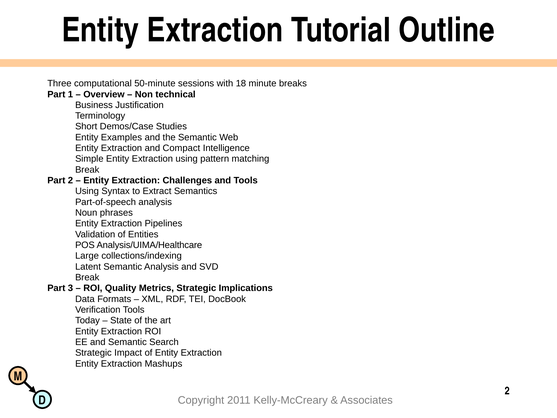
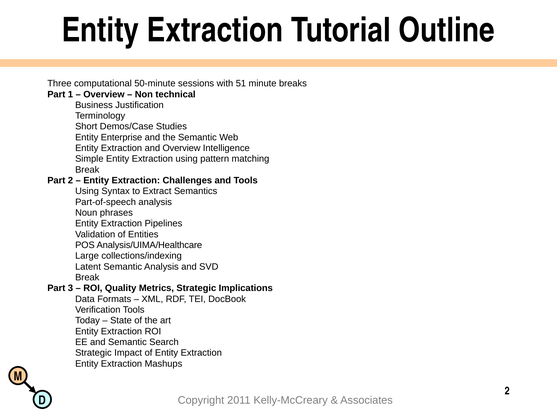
18: 18 -> 51 (241, 83)
Examples: Examples -> Enterprise (122, 137)
and Compact: Compact -> Overview (182, 148)
